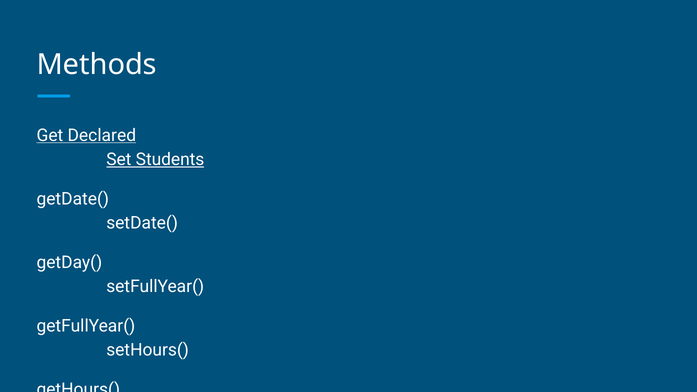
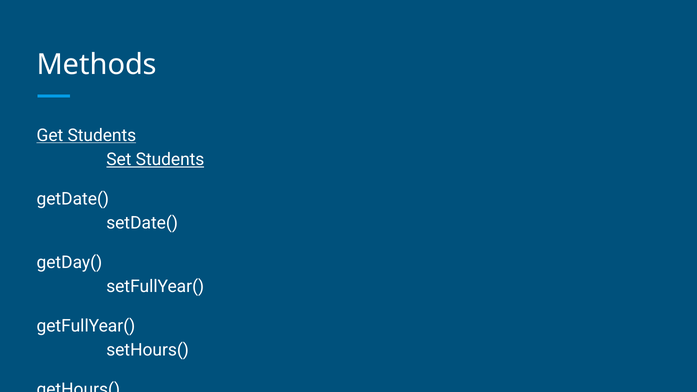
Get Declared: Declared -> Students (102, 135)
